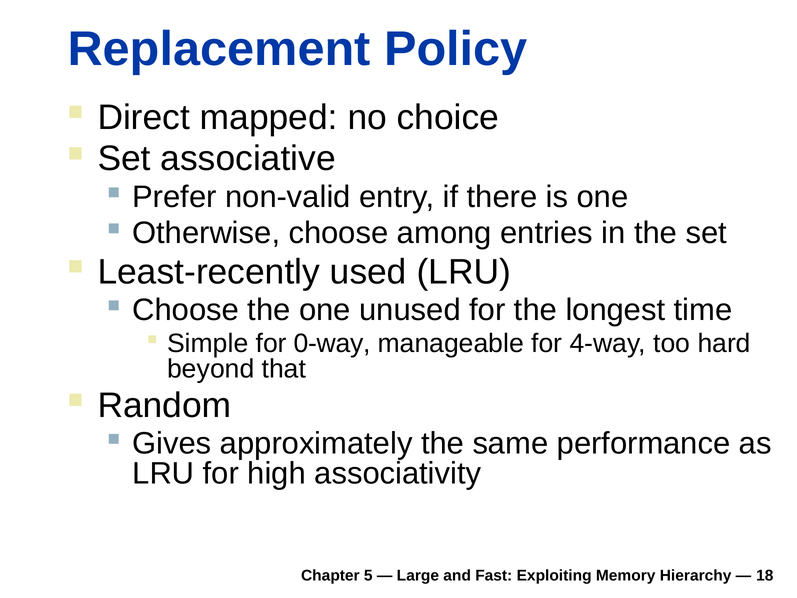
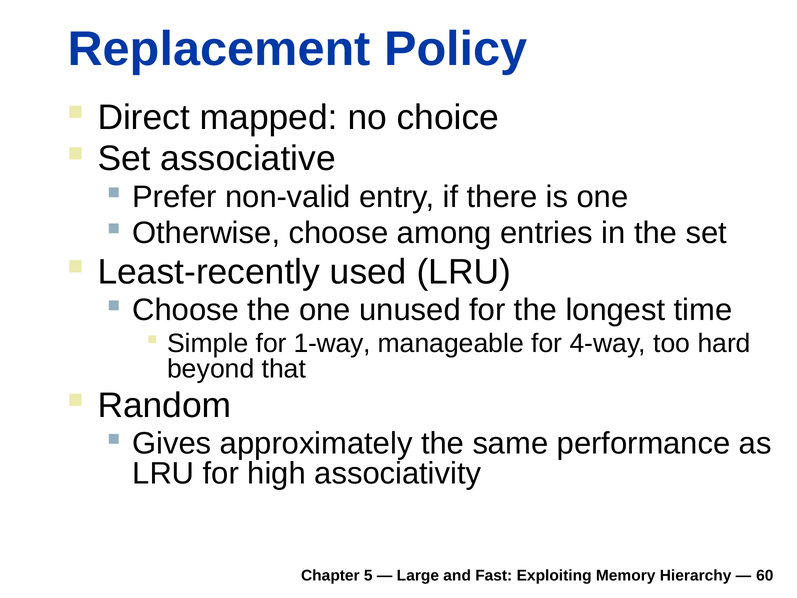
0-way: 0-way -> 1-way (332, 343)
18: 18 -> 60 (765, 575)
